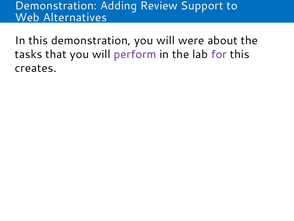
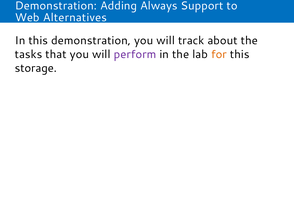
Review: Review -> Always (159, 6)
were: were -> track (191, 40)
for colour: purple -> orange (219, 54)
creates: creates -> storage (36, 68)
